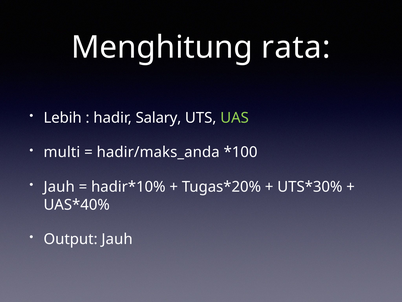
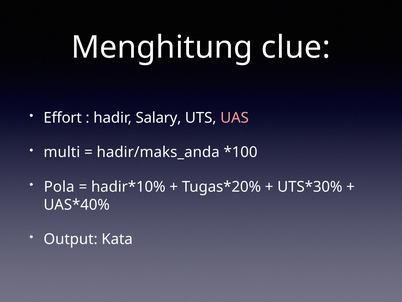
rata: rata -> clue (296, 48)
Lebih: Lebih -> Effort (63, 118)
UAS colour: light green -> pink (235, 118)
Jauh: Jauh -> Pola (59, 187)
Output Jauh: Jauh -> Kata (117, 239)
